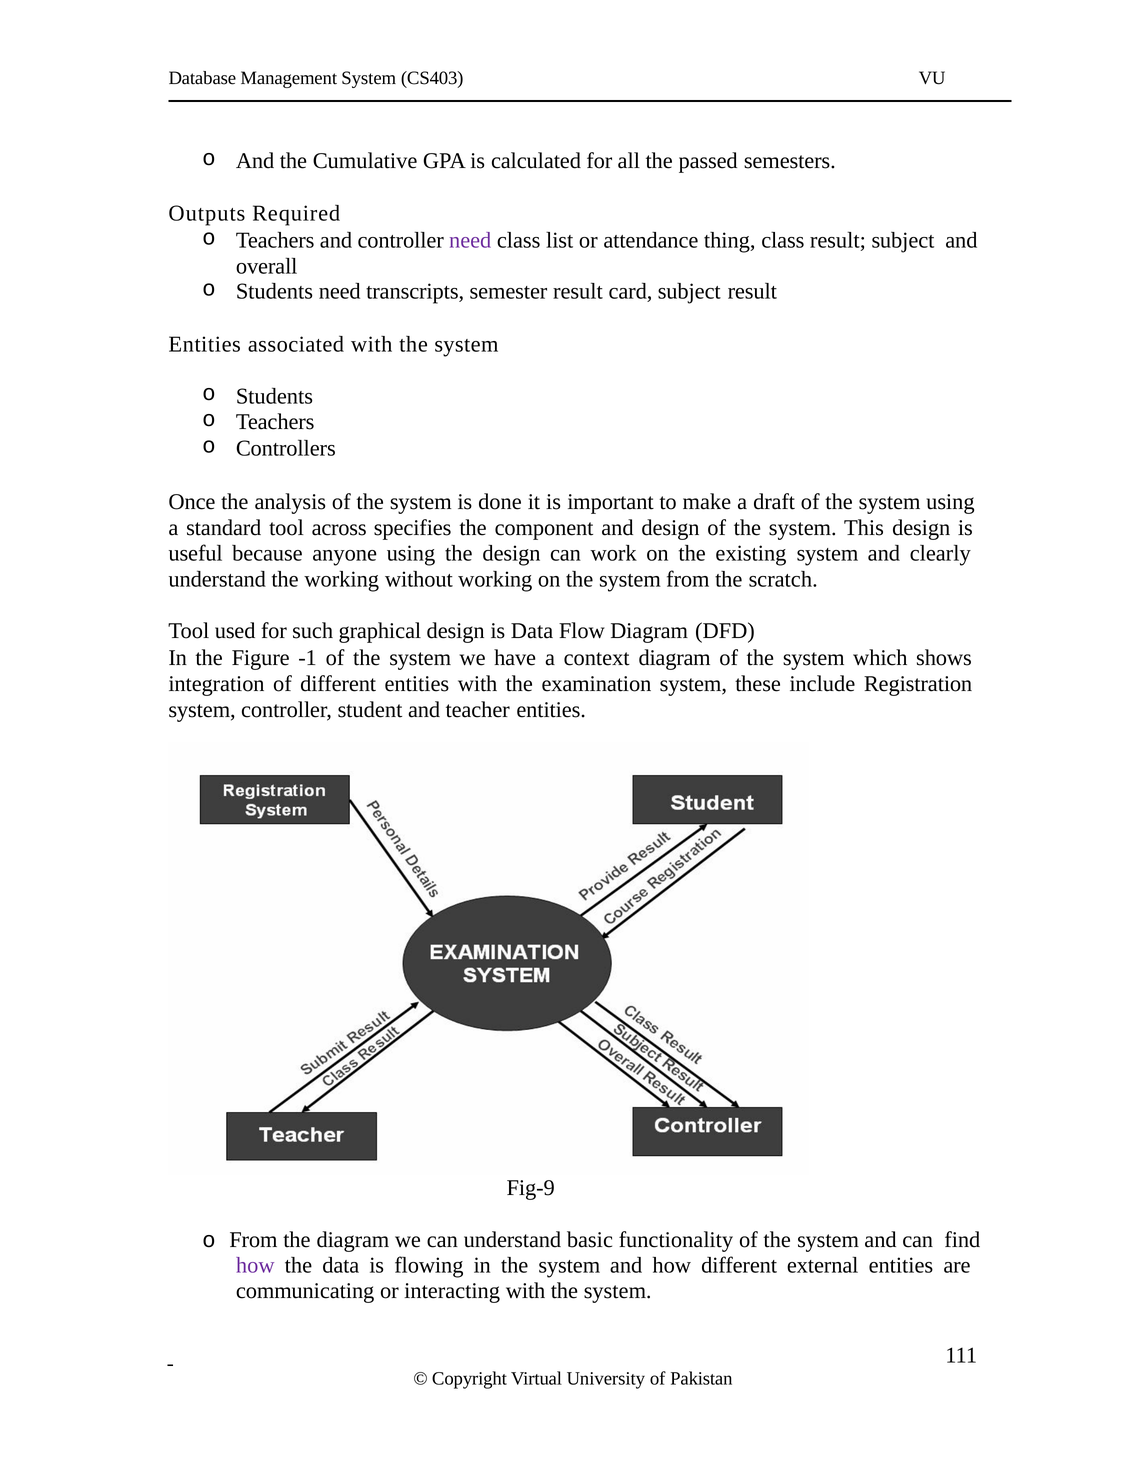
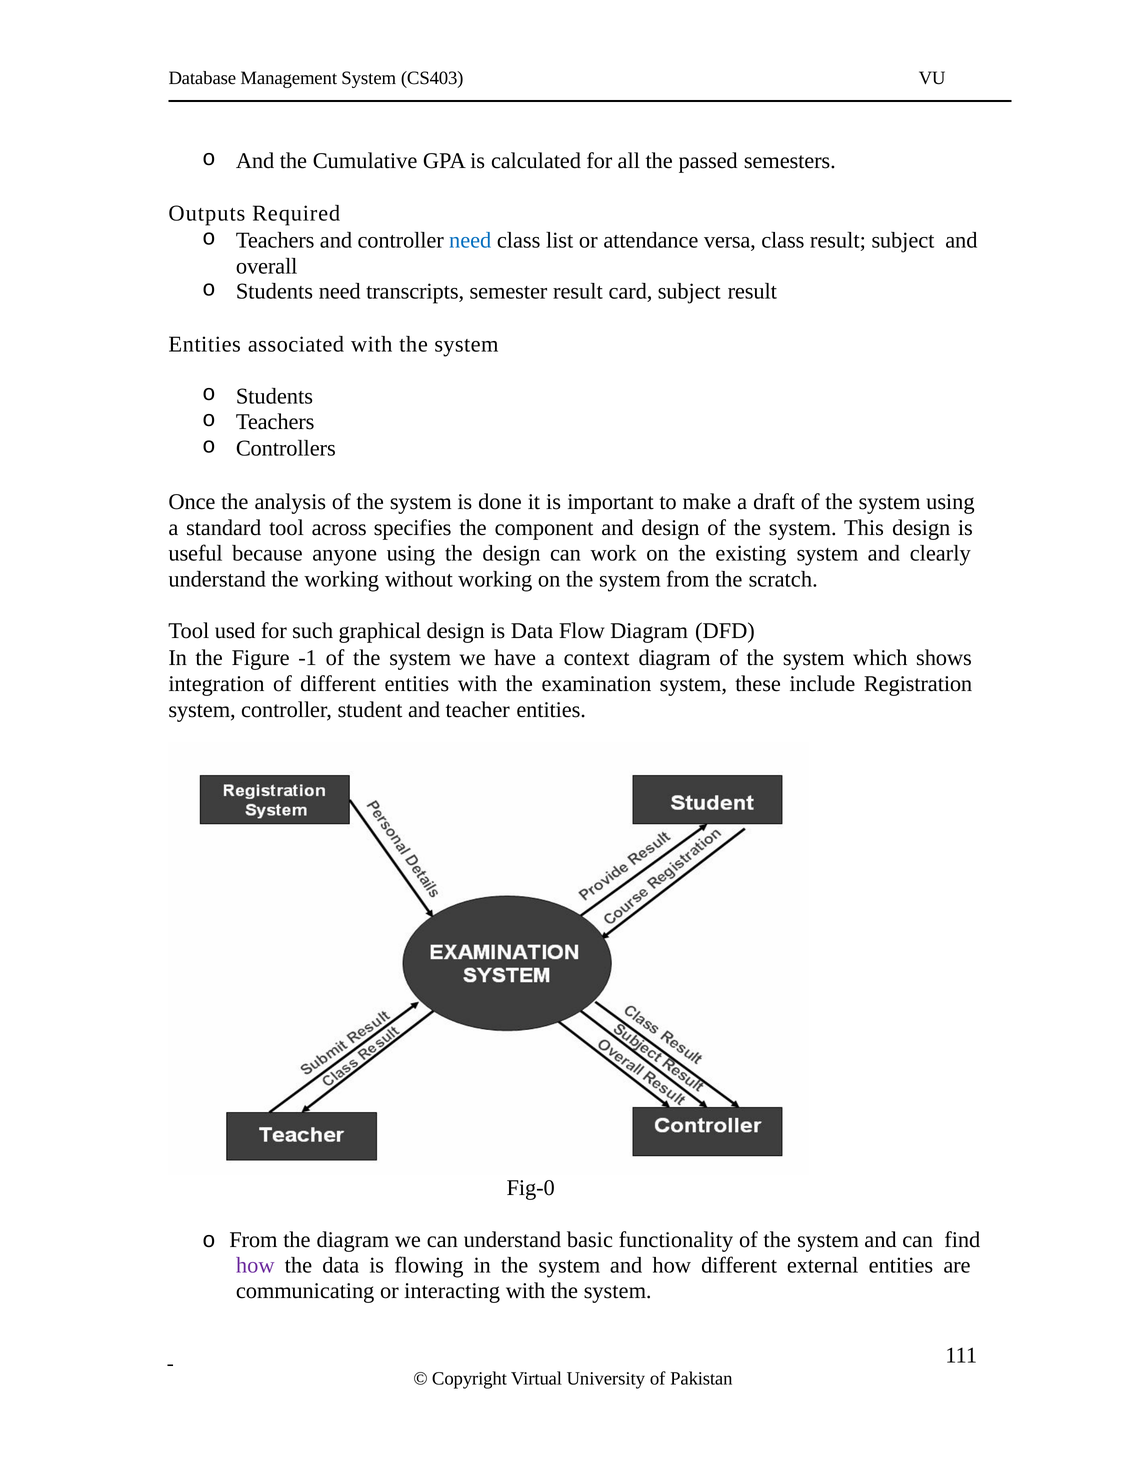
need colour: purple -> blue (470, 240)
thing: thing -> versa (730, 240)
Fig-9: Fig-9 -> Fig-0 (531, 1188)
